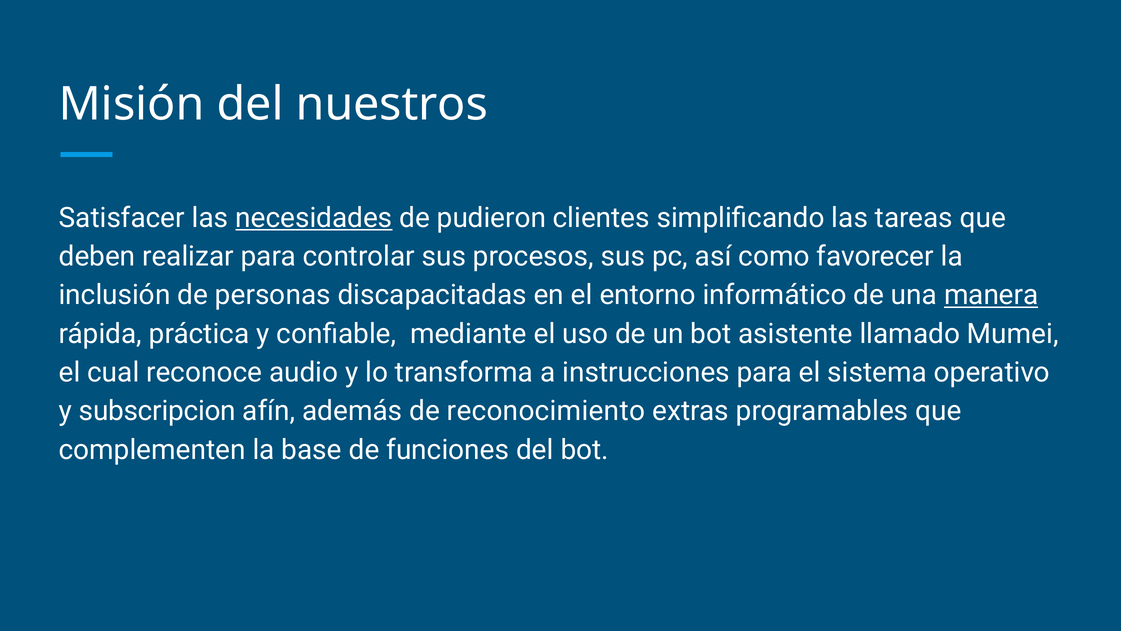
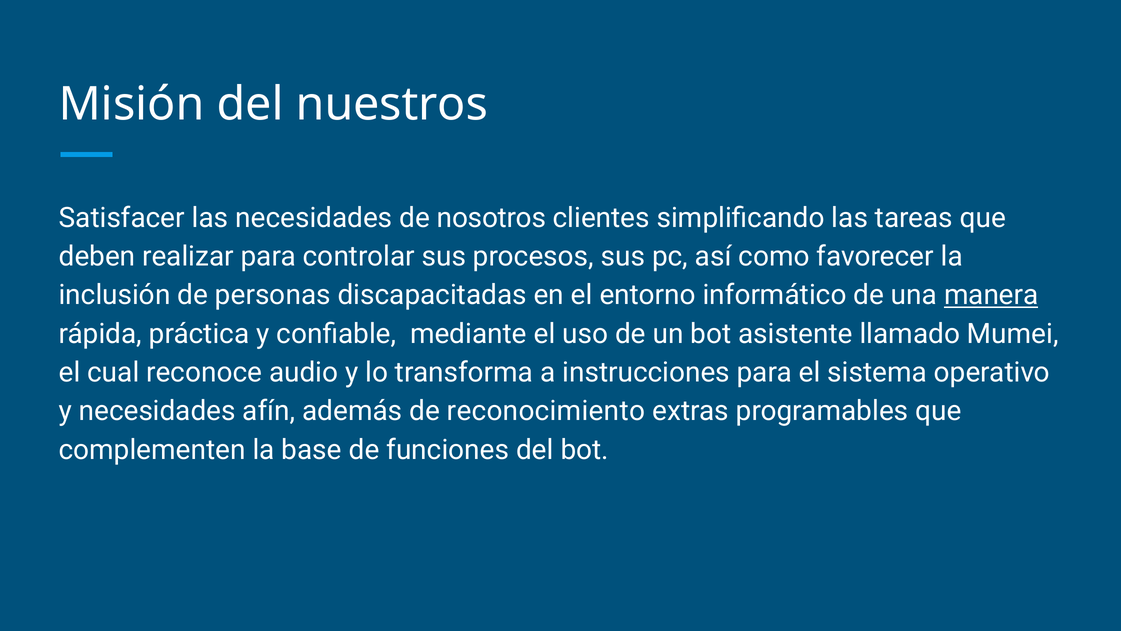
necesidades underline: present -> none (314, 218)
pudieron: pudieron -> nosotros (492, 218)
y subscripcion: subscripcion -> necesidades (157, 411)
